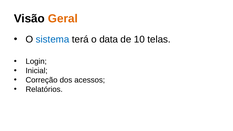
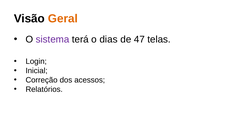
sistema colour: blue -> purple (53, 39)
data: data -> dias (109, 39)
10: 10 -> 47 (139, 39)
